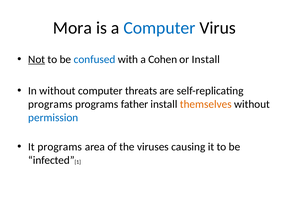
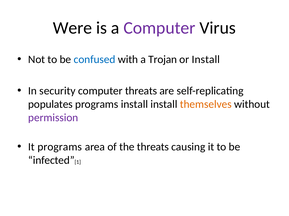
Mora: Mora -> Were (72, 28)
Computer colour: blue -> purple (159, 28)
Not underline: present -> none (37, 60)
Cohen: Cohen -> Trojan (163, 60)
In without: without -> security (57, 91)
programs: programs -> populates (50, 105)
programs father: father -> install (134, 105)
permission colour: blue -> purple (53, 118)
the viruses: viruses -> threats (153, 147)
